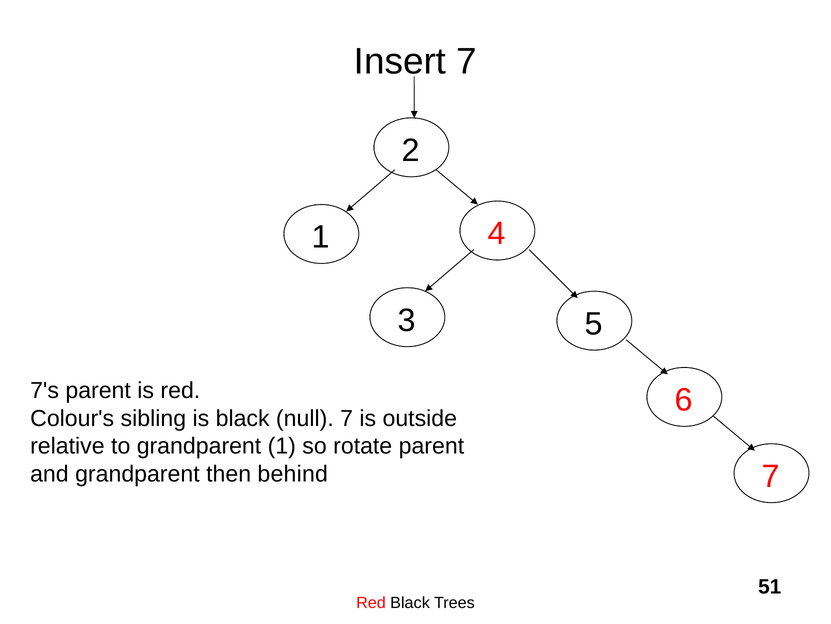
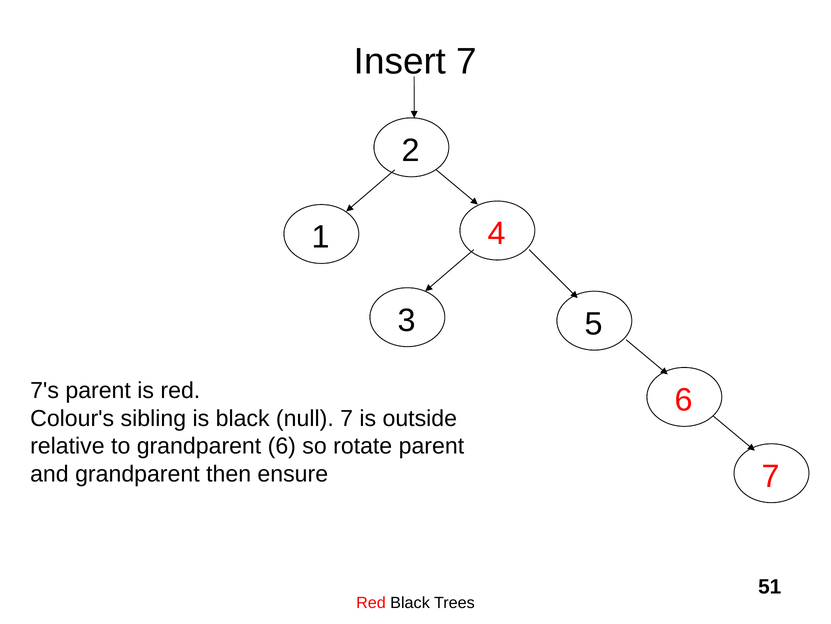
grandparent 1: 1 -> 6 (282, 446)
behind: behind -> ensure (293, 473)
